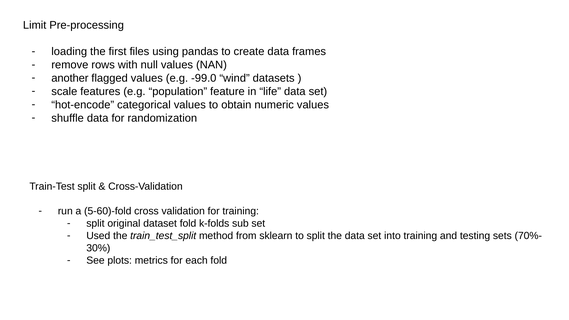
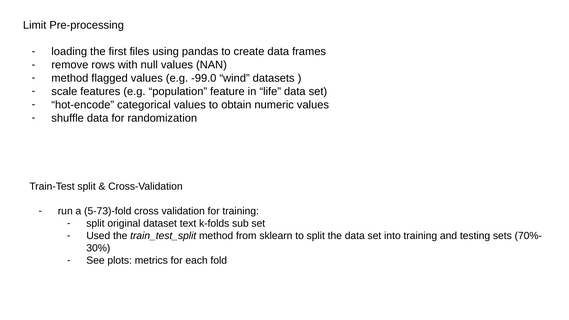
another: another -> method (70, 78)
5-60)-fold: 5-60)-fold -> 5-73)-fold (108, 211)
dataset fold: fold -> text (188, 224)
